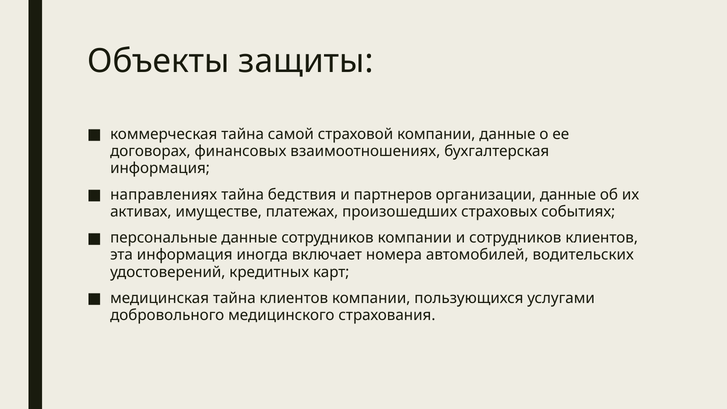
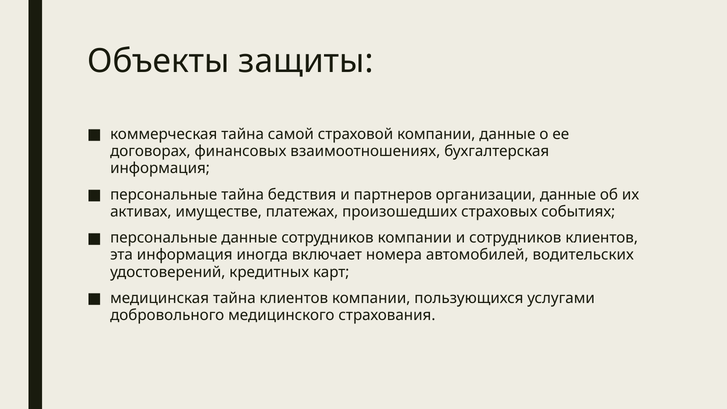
направлениях: направлениях -> персональные (164, 195)
